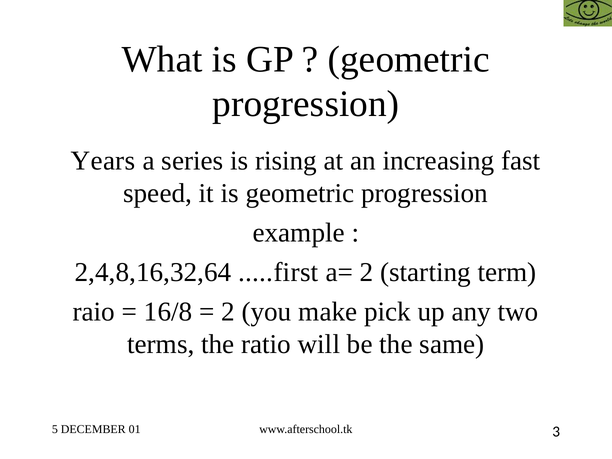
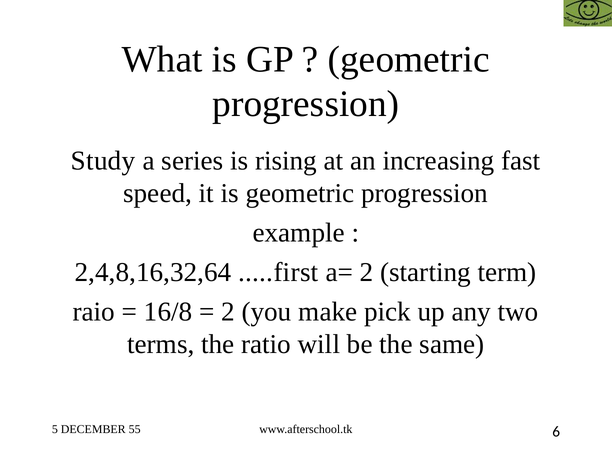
Years: Years -> Study (103, 161)
01: 01 -> 55 (135, 429)
3: 3 -> 6 (556, 432)
